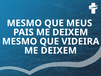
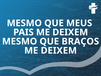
VIDEIRA: VIDEIRA -> BRAÇOS (80, 41)
